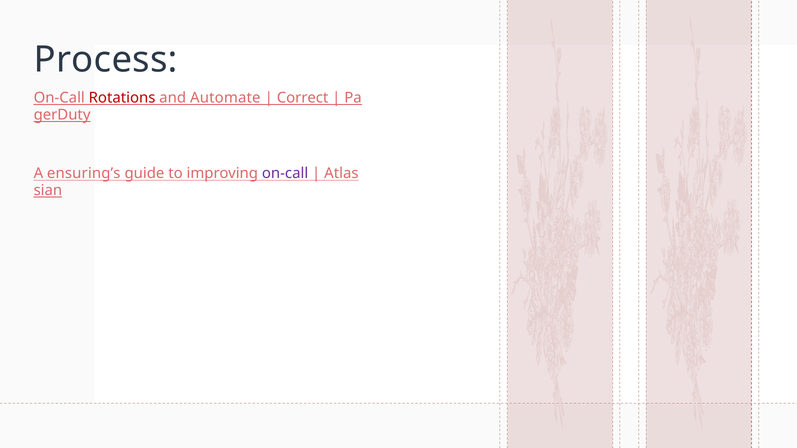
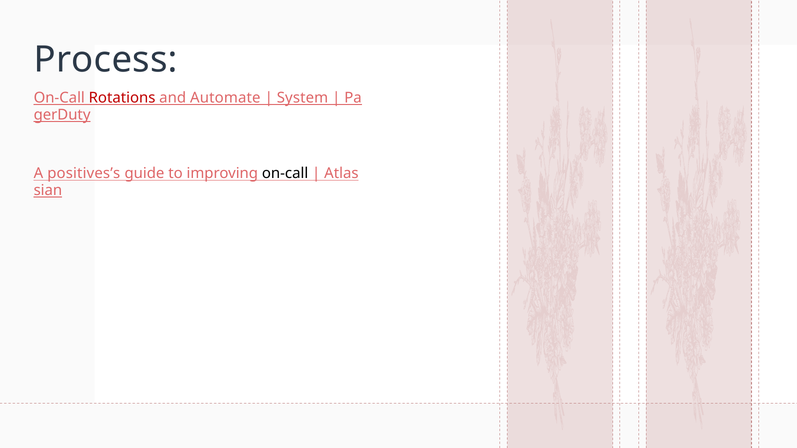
Correct: Correct -> System (303, 98)
ensuring’s: ensuring’s -> positives’s (84, 174)
on-call colour: purple -> black (285, 174)
